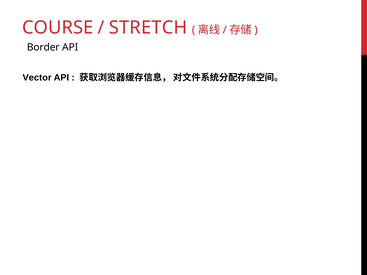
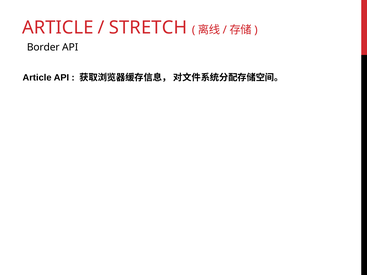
COURSE: COURSE -> ARTICLE (58, 28)
Vector: Vector -> Article (37, 78)
